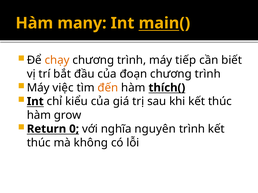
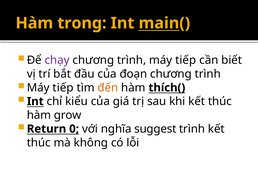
many: many -> trong (82, 23)
chạy colour: orange -> purple (57, 60)
việc: việc -> tiếp (63, 88)
nguyên: nguyên -> suggest (155, 129)
